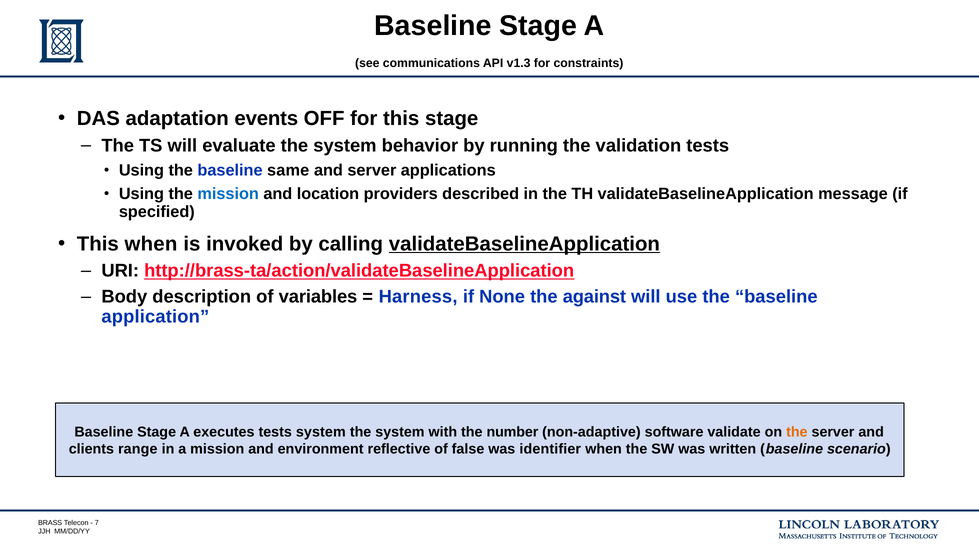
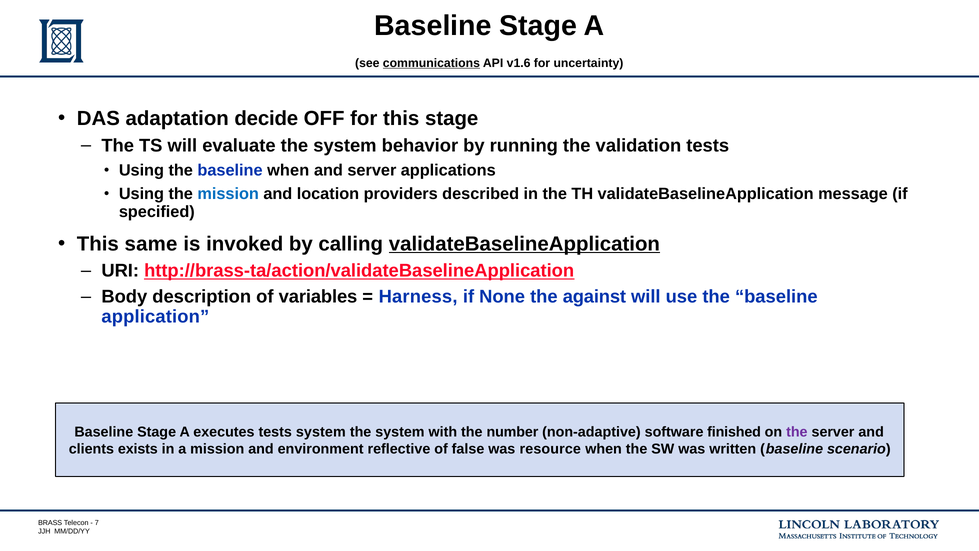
communications underline: none -> present (431, 63)
v1.3: v1.3 -> v1.6 (519, 63)
constraints: constraints -> uncertainty (588, 63)
events: events -> decide (266, 118)
baseline same: same -> when (288, 170)
This when: when -> same (151, 244)
validate: validate -> finished (734, 432)
the colour: orange -> purple (797, 432)
range: range -> exists (138, 449)
identifier: identifier -> resource (550, 449)
